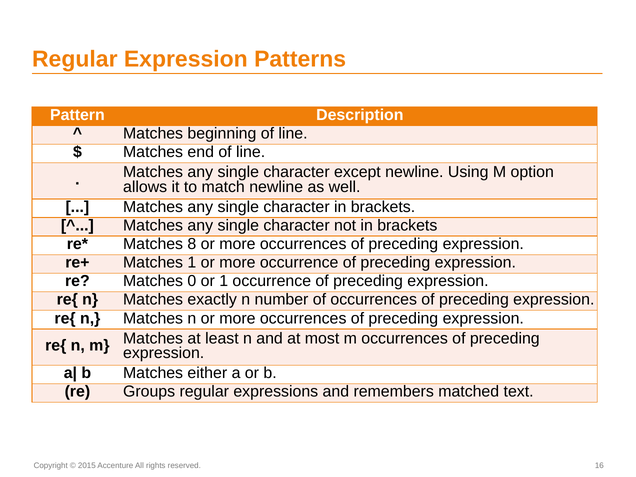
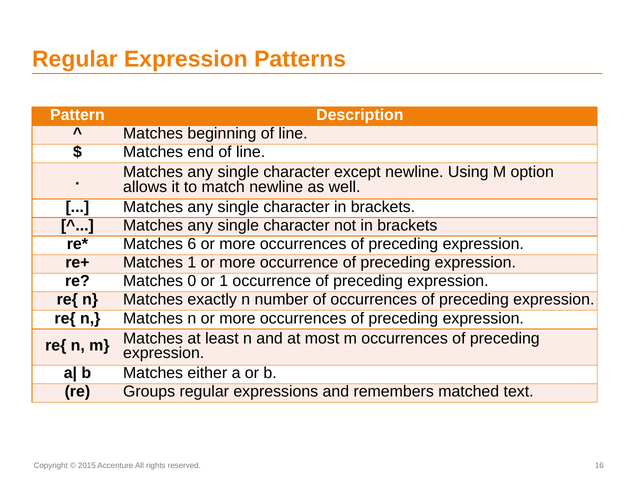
8: 8 -> 6 (192, 244)
